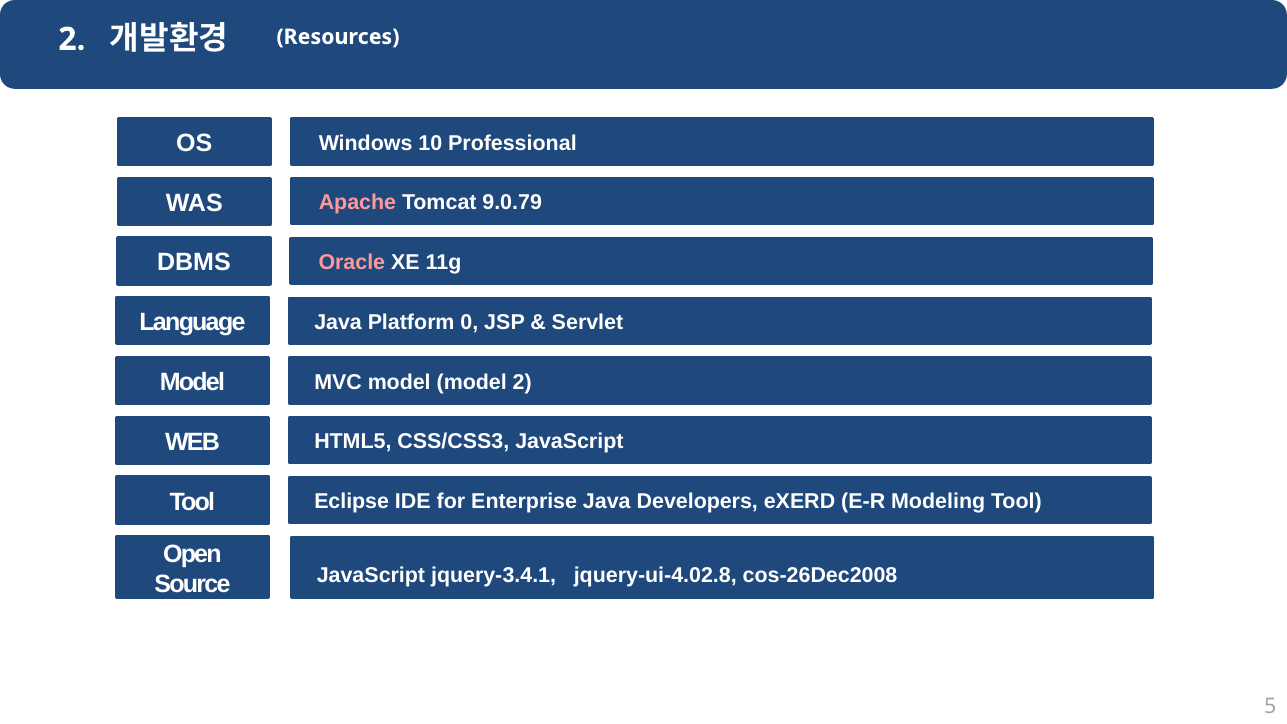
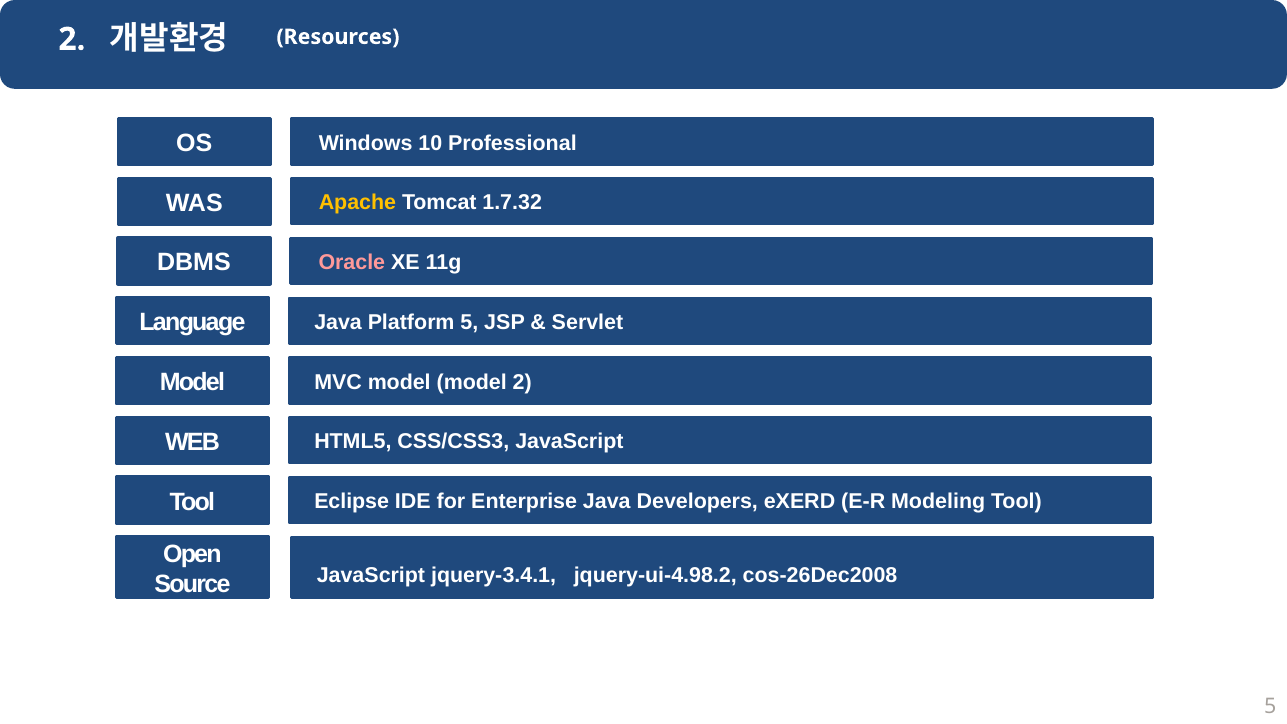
Apache colour: pink -> yellow (357, 203)
9.0.79: 9.0.79 -> 1.7.32 (512, 203)
Platform 0: 0 -> 5 (469, 322)
jquery-ui-4.02.8: jquery-ui-4.02.8 -> jquery-ui-4.98.2 (655, 575)
